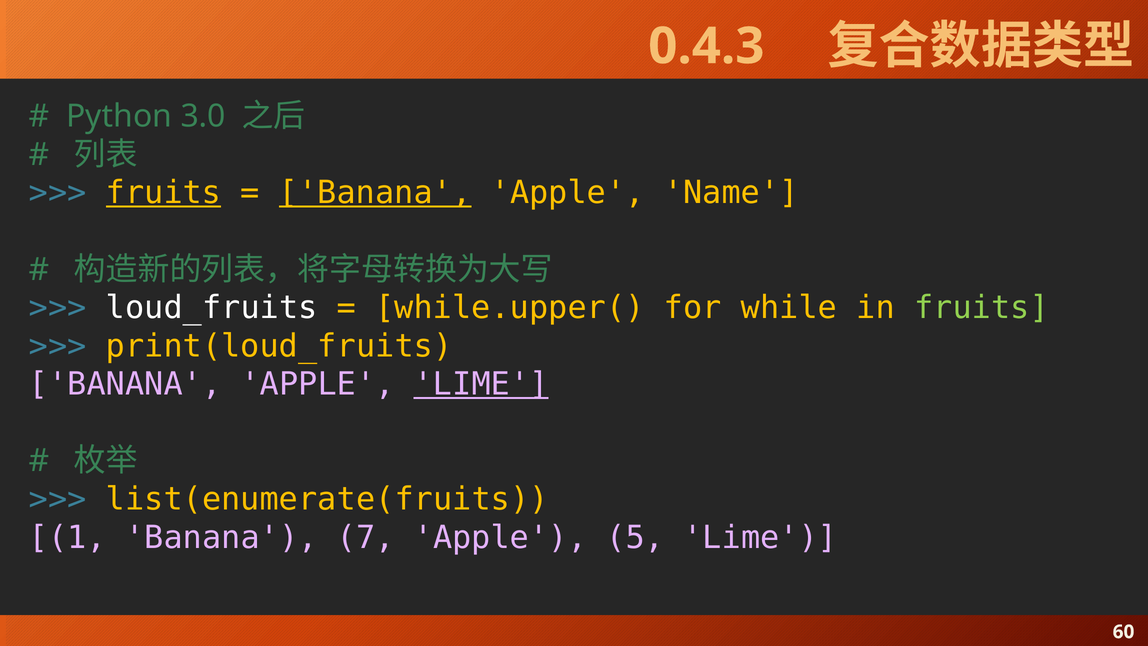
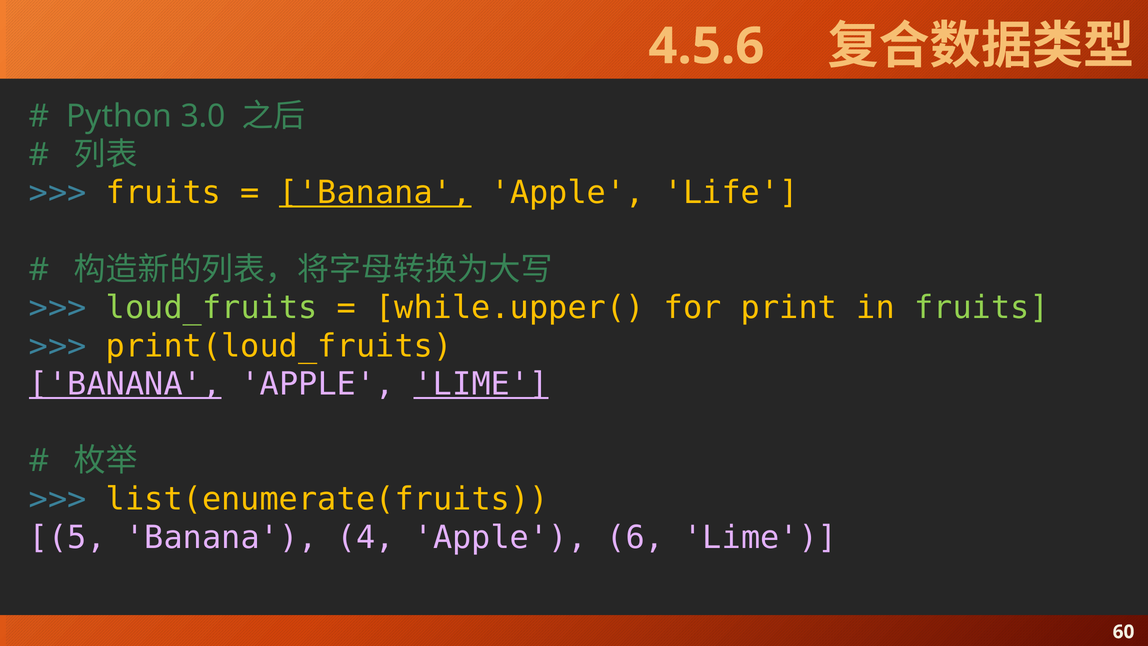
0.4.3: 0.4.3 -> 4.5.6 (706, 46)
fruits underline: present -> none (164, 193)
Name: Name -> Life (731, 193)
loud_fruits colour: white -> light green (212, 308)
while: while -> print (789, 308)
BANANA underline: none -> present (125, 384)
1: 1 -> 5 (67, 537)
7: 7 -> 4 (366, 537)
5: 5 -> 6 (635, 537)
